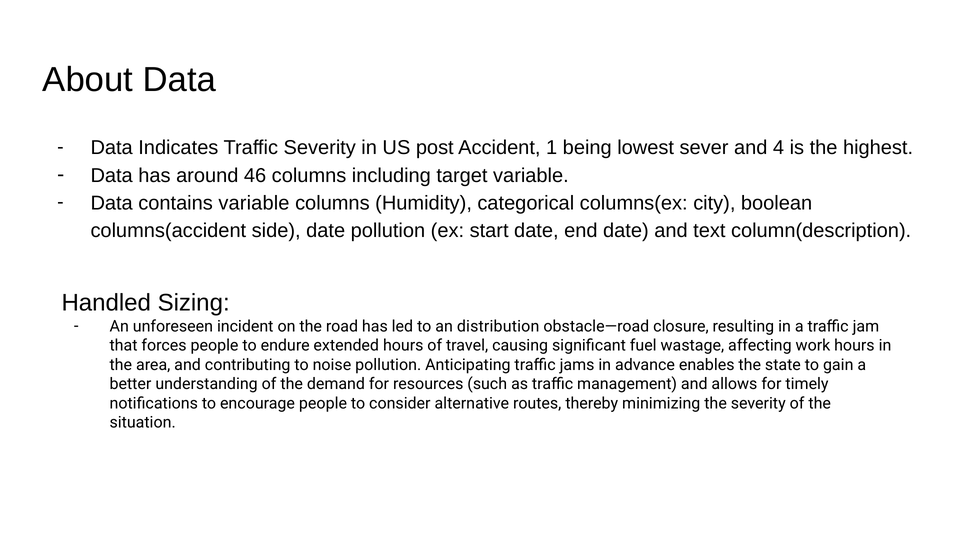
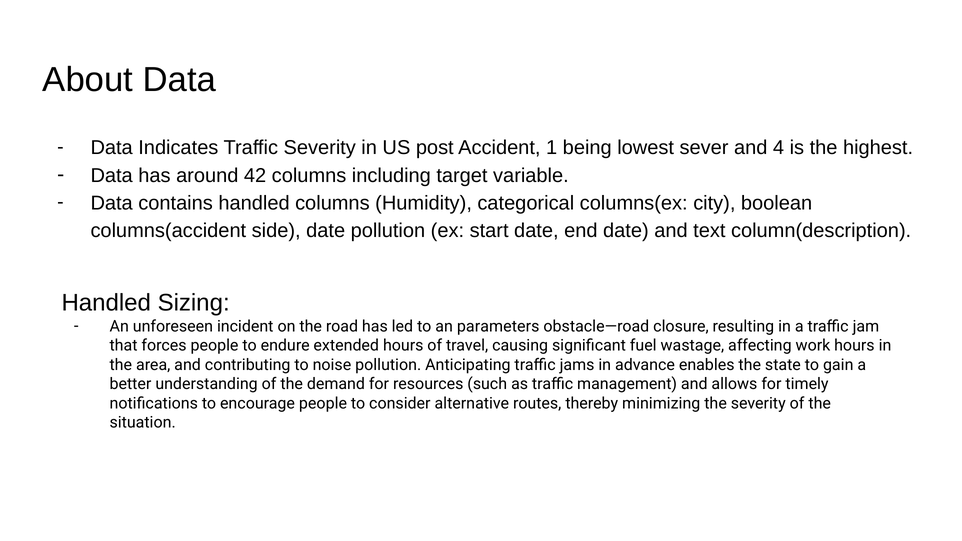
46: 46 -> 42 (255, 176)
contains variable: variable -> handled (254, 203)
distribution: distribution -> parameters (498, 326)
